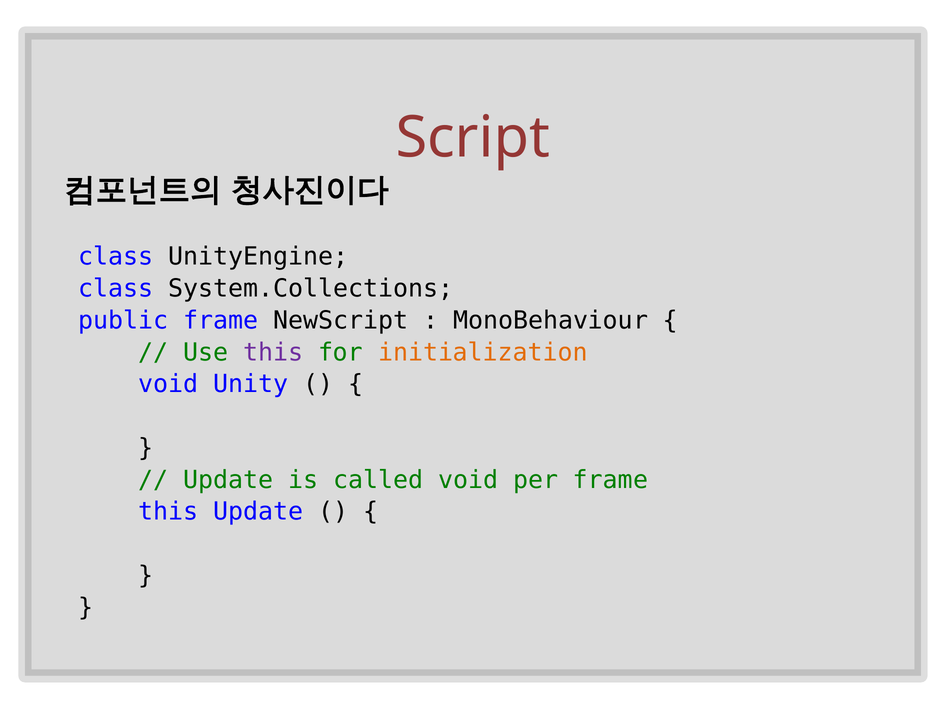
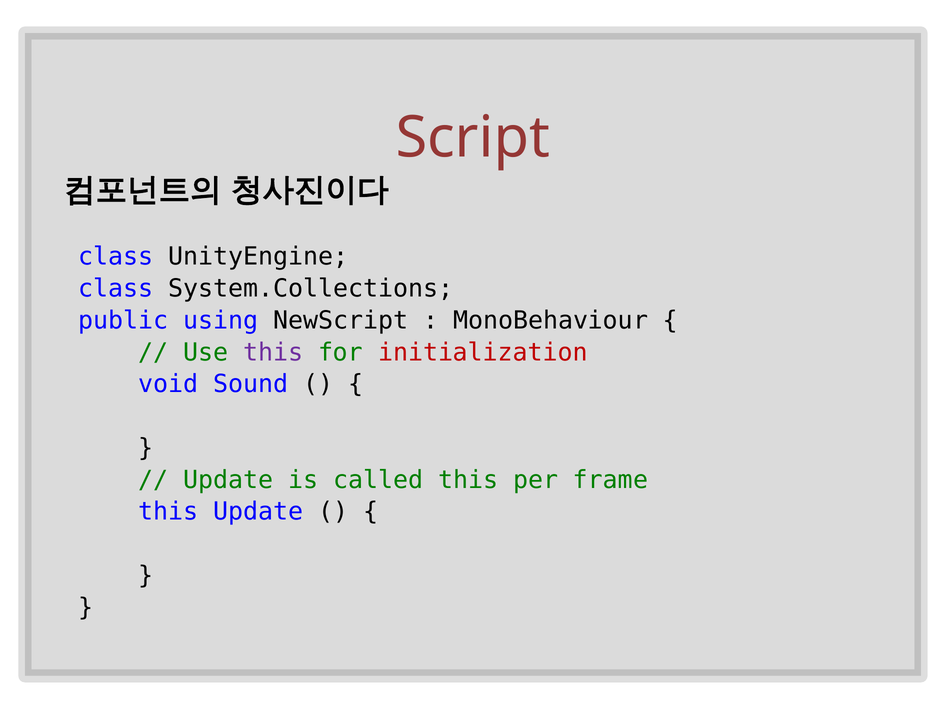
public frame: frame -> using (221, 321)
initialization colour: orange -> red (483, 353)
Unity: Unity -> Sound (251, 384)
called void: void -> this (468, 480)
